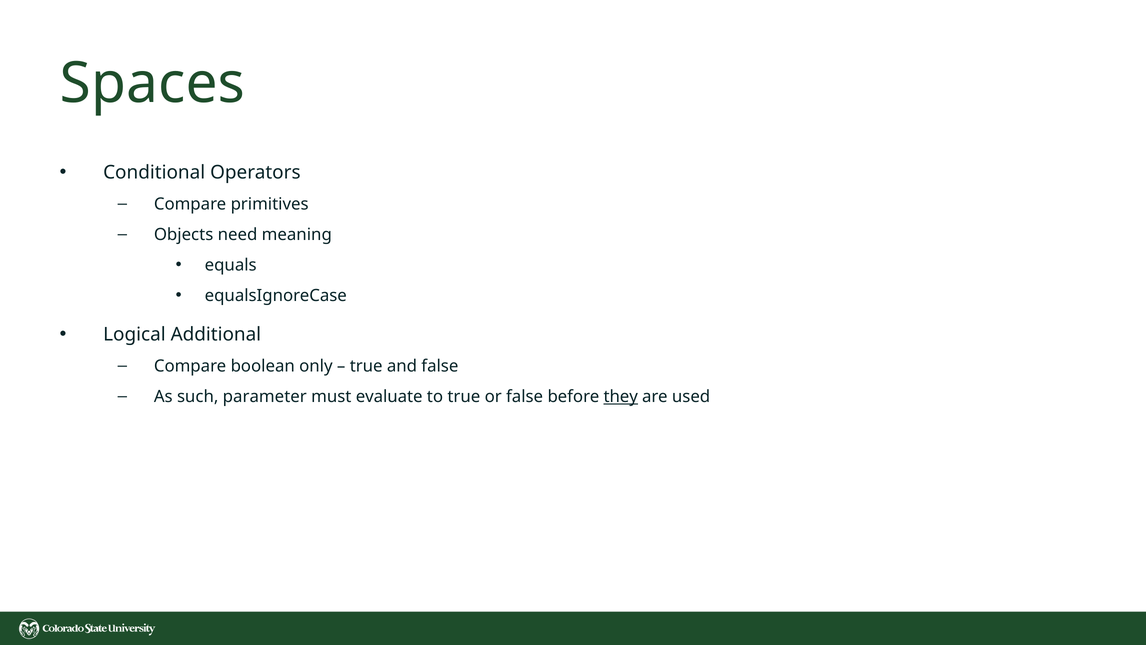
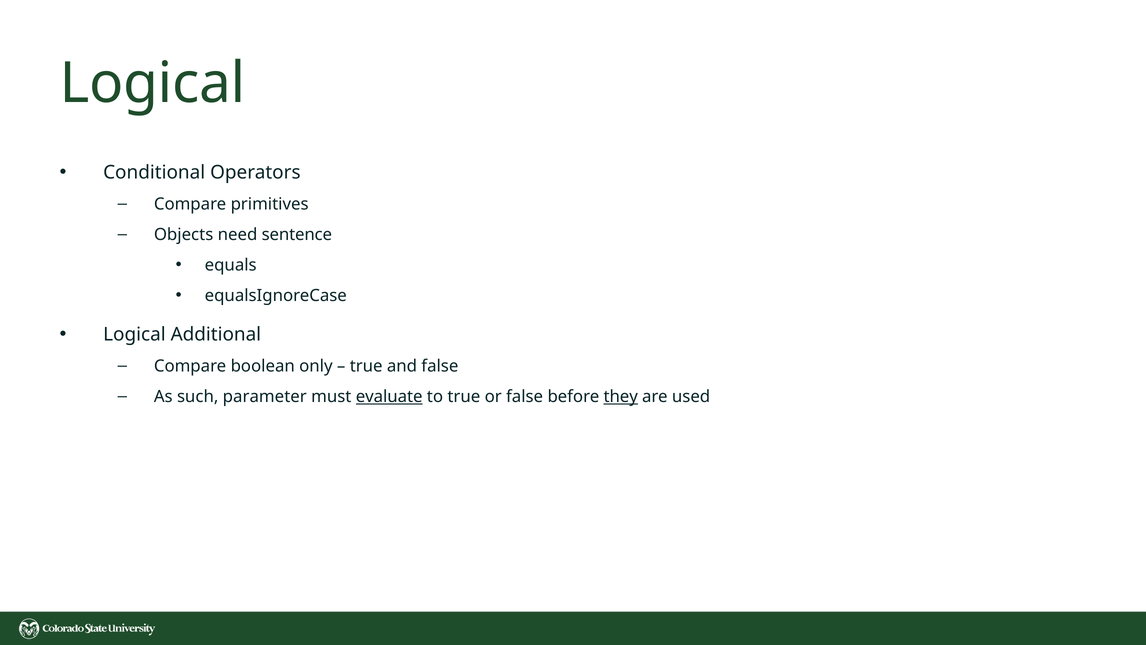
Spaces: Spaces -> Logical (153, 84)
meaning: meaning -> sentence (297, 234)
evaluate underline: none -> present (389, 397)
